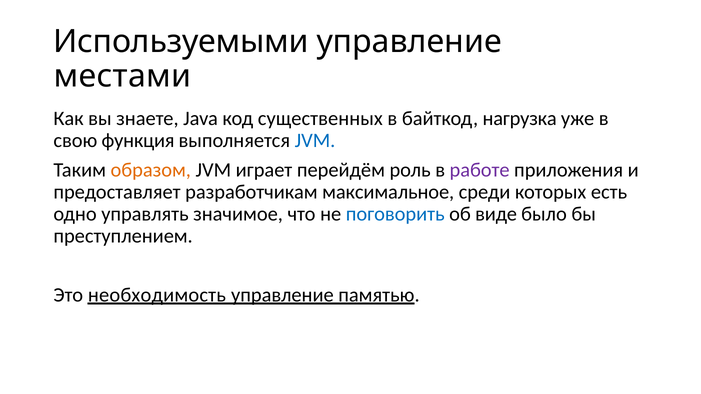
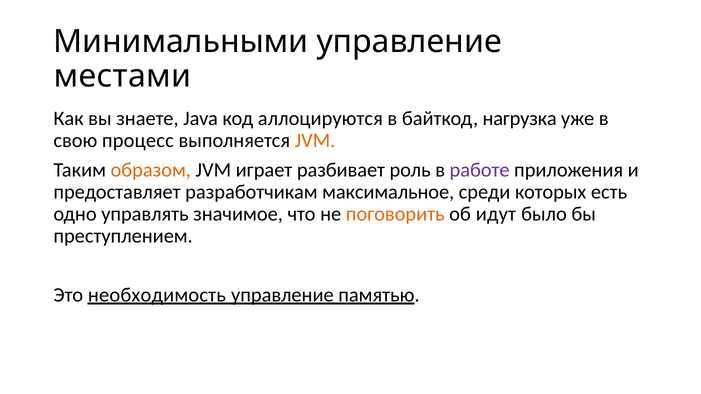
Используемыми: Используемыми -> Минимальными (181, 42)
существенных: существенных -> аллоцируются (320, 119)
функция: функция -> процесс (138, 141)
JVM colour: blue -> orange (315, 141)
перейдём: перейдём -> разбивает (341, 170)
поговорить colour: blue -> orange (395, 214)
виде: виде -> идут (496, 214)
